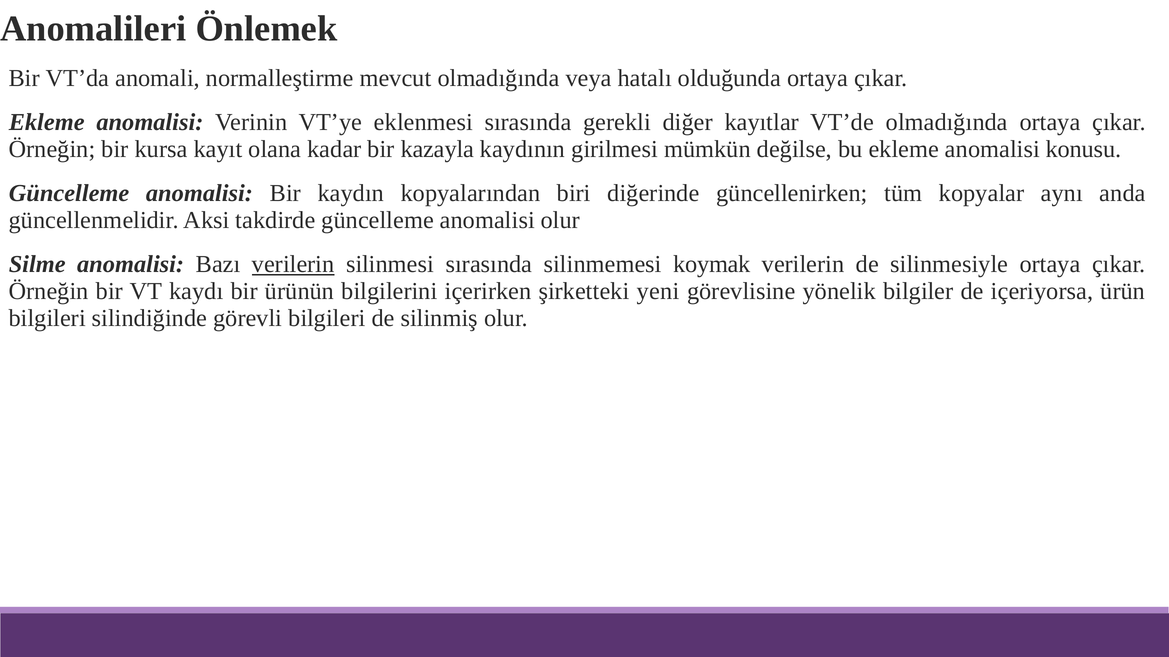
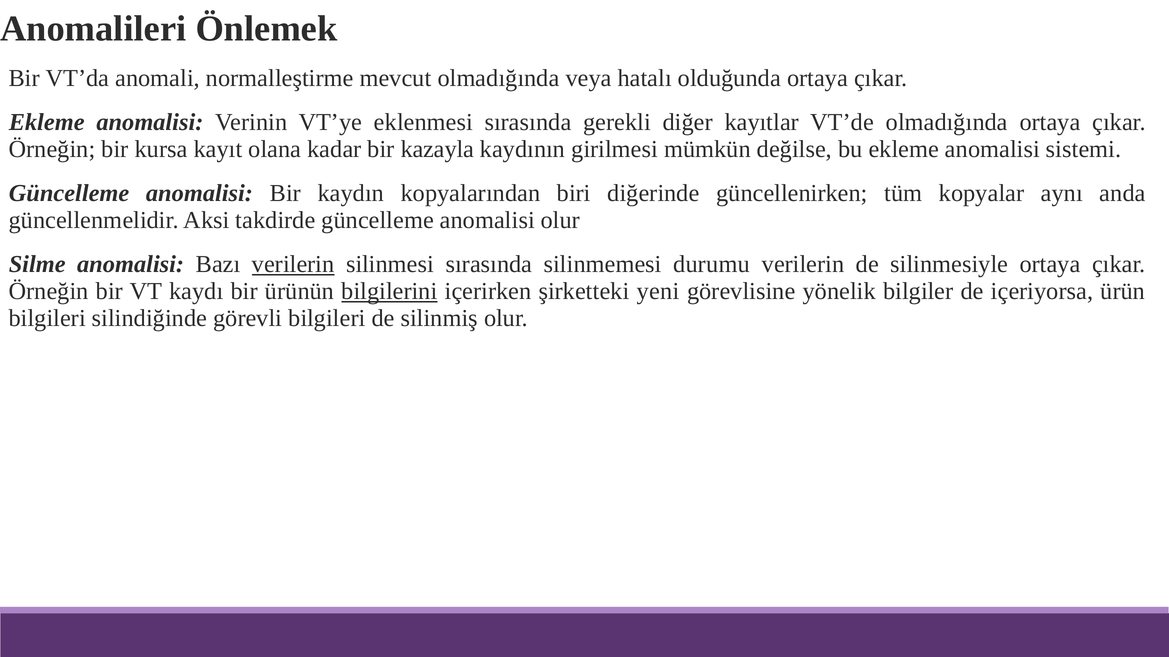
konusu: konusu -> sistemi (1084, 149)
koymak: koymak -> durumu (712, 264)
bilgilerini underline: none -> present (389, 291)
